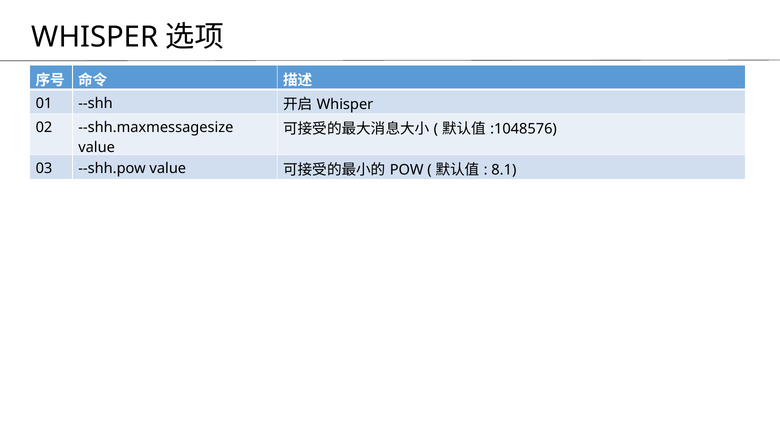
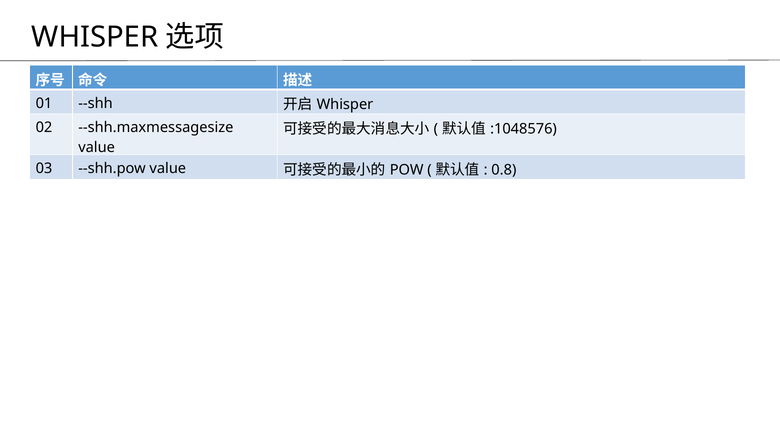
8.1: 8.1 -> 0.8 (504, 170)
